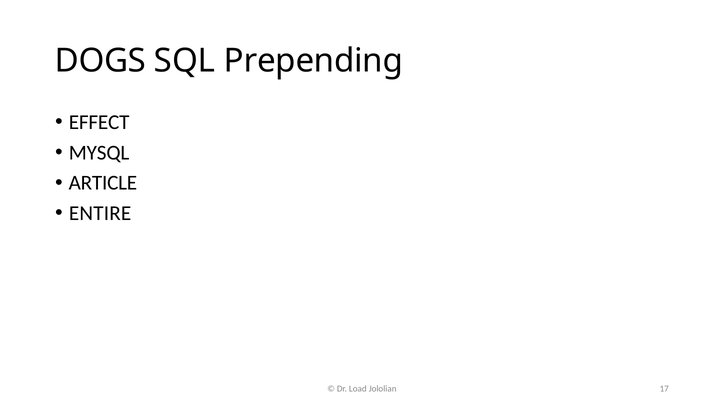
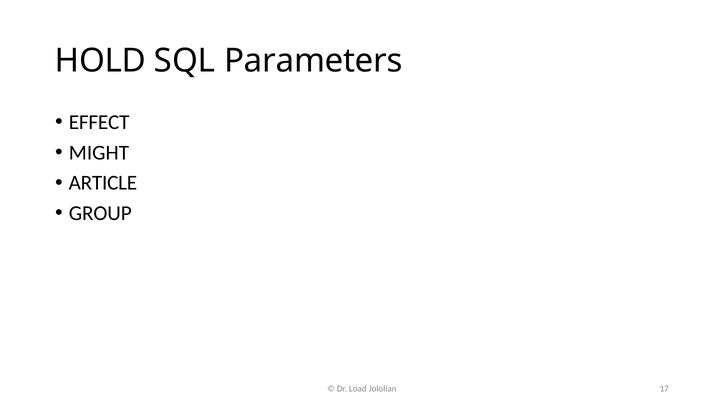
DOGS: DOGS -> HOLD (100, 61)
Prepending: Prepending -> Parameters (313, 61)
MYSQL: MYSQL -> MIGHT (99, 153)
ENTIRE: ENTIRE -> GROUP (100, 213)
